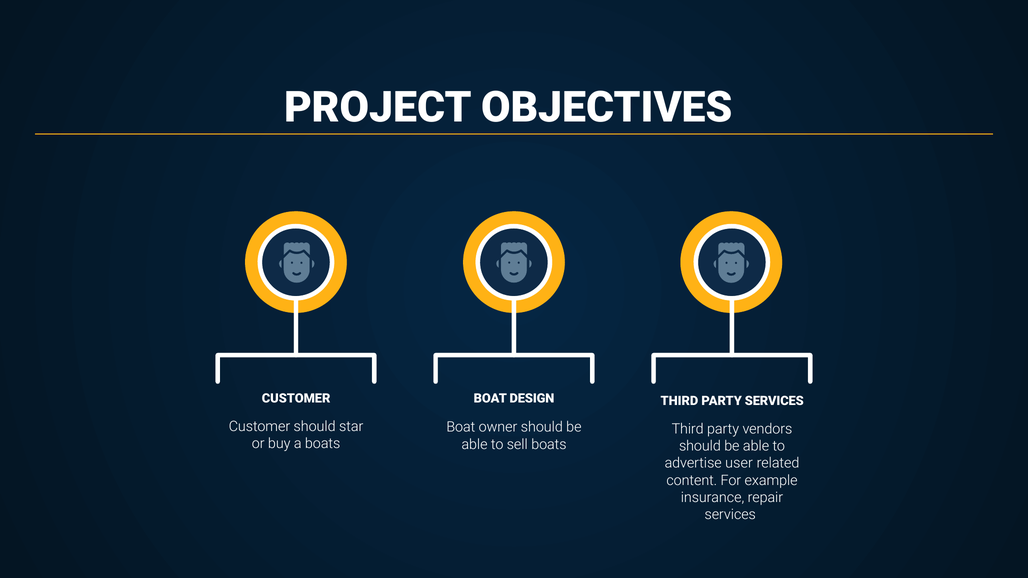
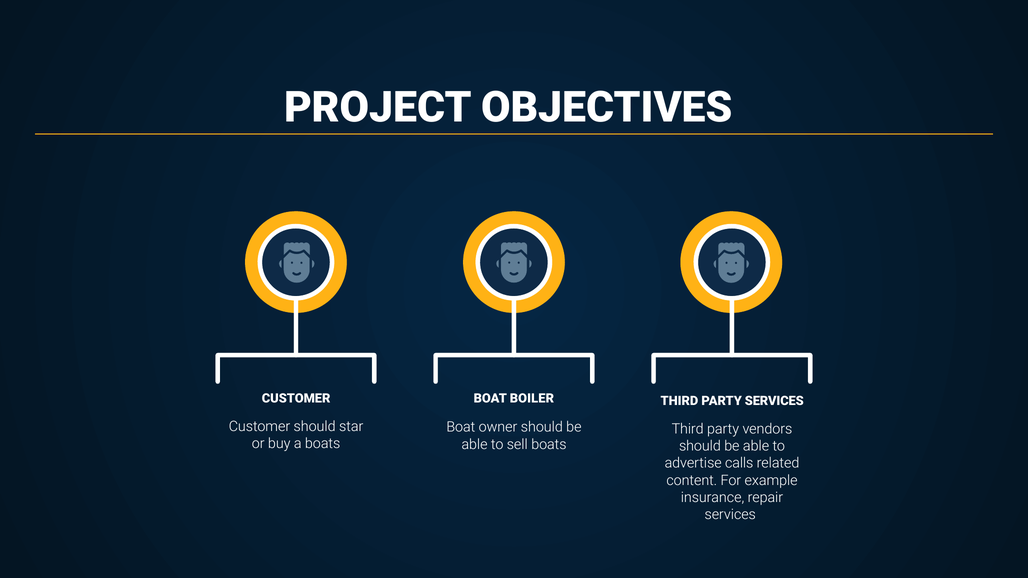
DESIGN: DESIGN -> BOILER (532, 399)
user: user -> calls (739, 463)
